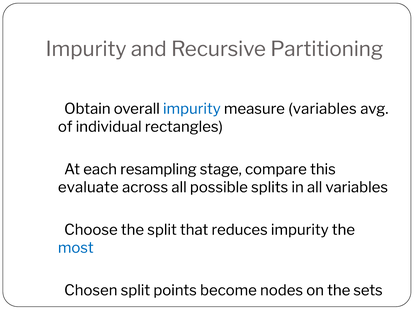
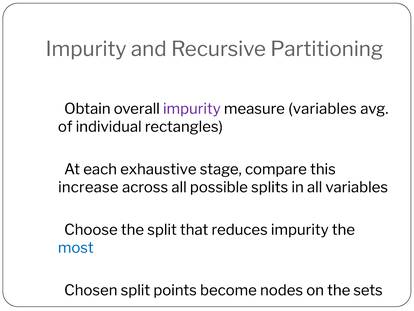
impurity colour: blue -> purple (192, 109)
resampling: resampling -> exhaustive (158, 169)
evaluate: evaluate -> increase (88, 187)
